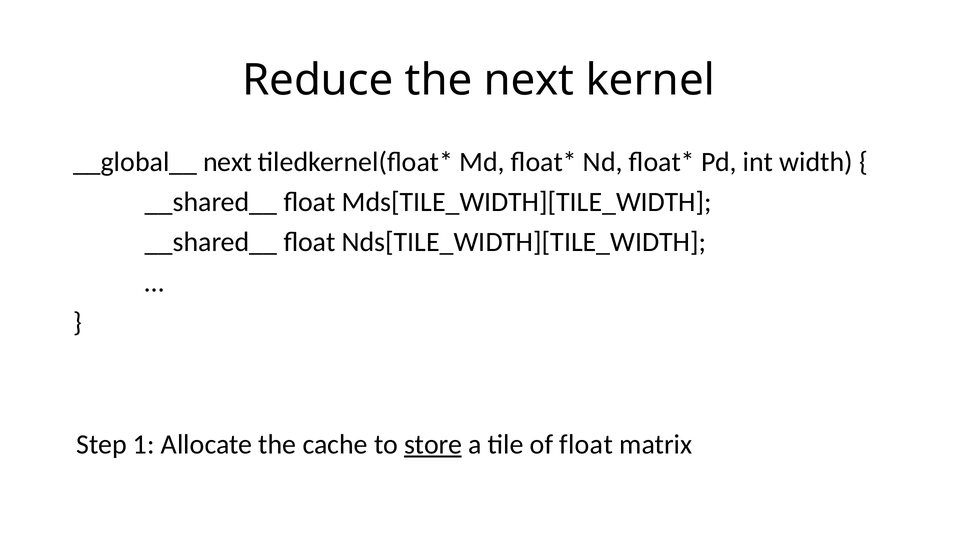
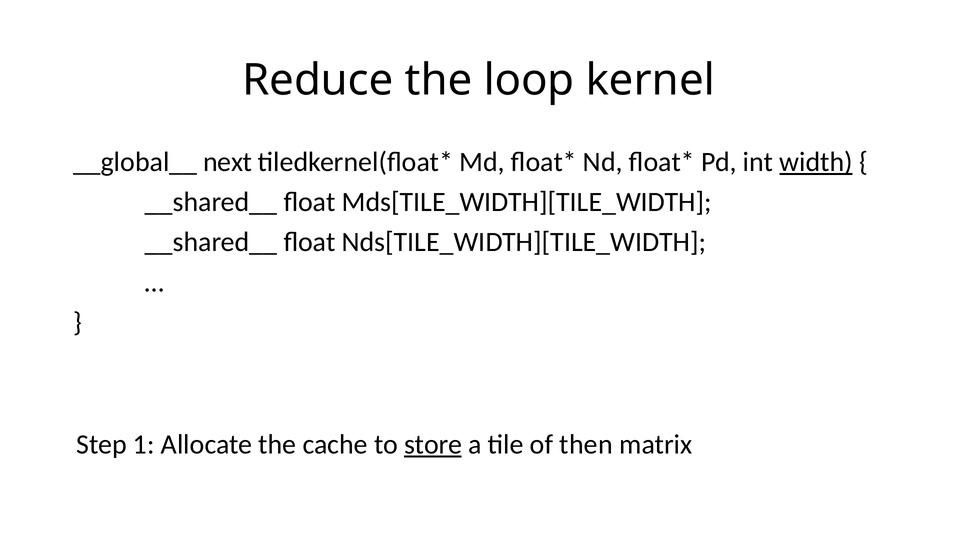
the next: next -> loop (529, 80)
width underline: none -> present (816, 162)
of float: float -> then (586, 444)
